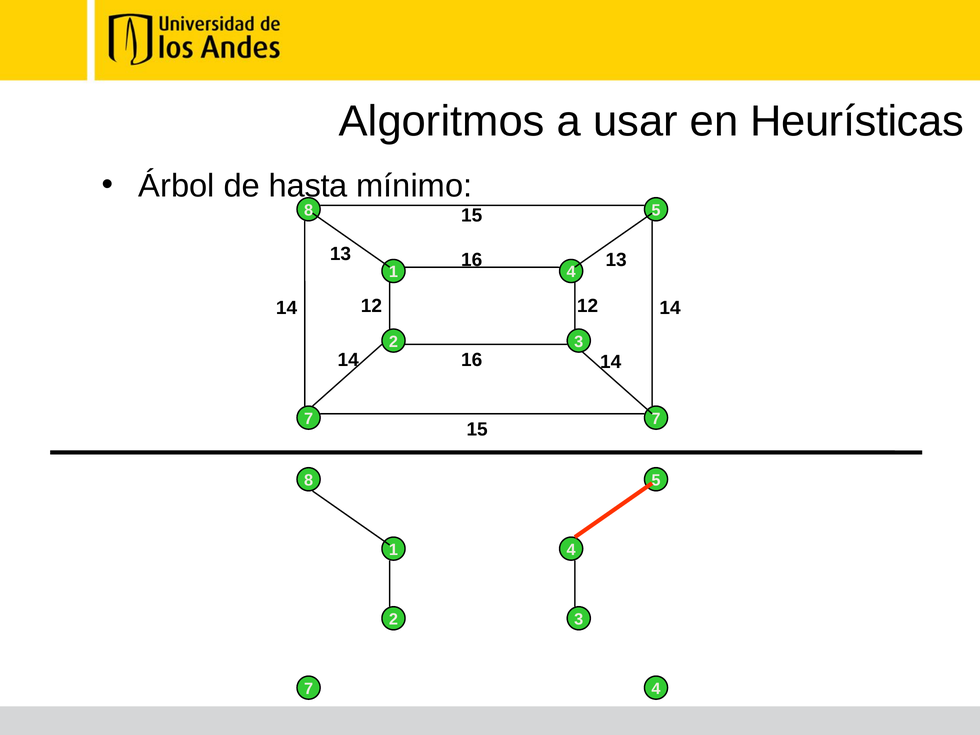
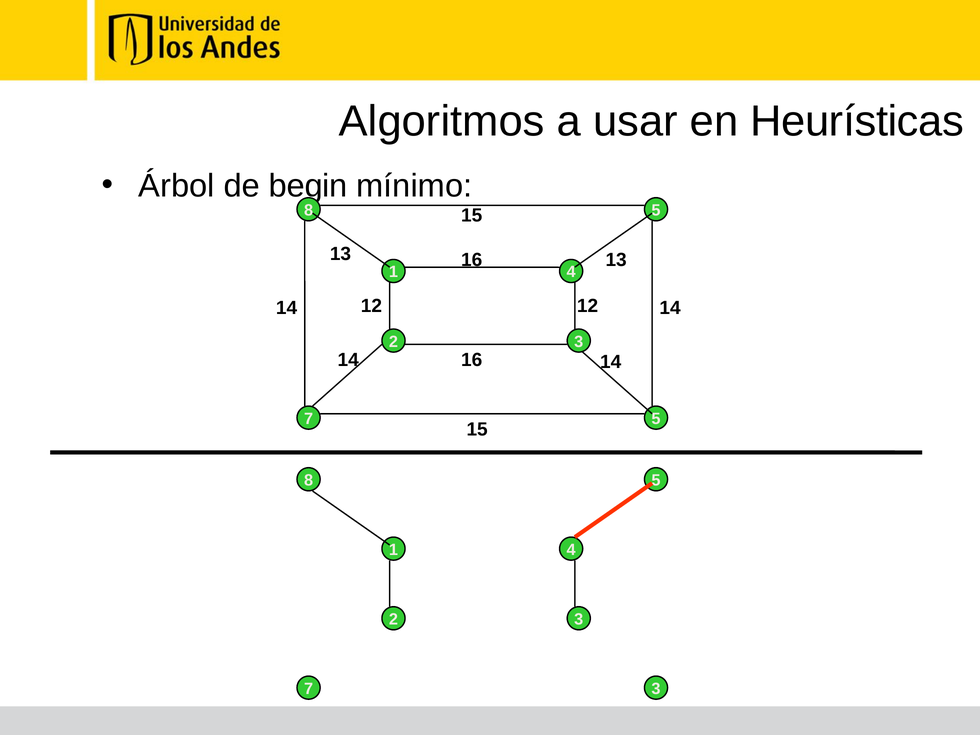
hasta: hasta -> begin (308, 186)
7 7: 7 -> 5 (656, 419)
7 4: 4 -> 3 (656, 689)
